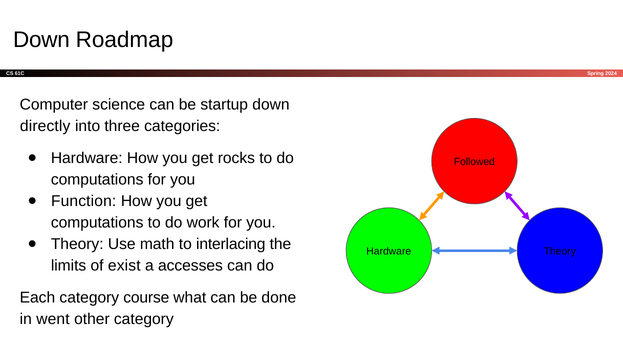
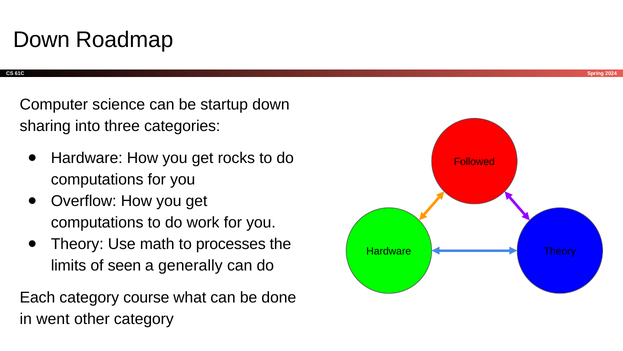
directly: directly -> sharing (45, 126)
Function: Function -> Overflow (84, 201)
interlacing: interlacing -> processes (231, 244)
exist: exist -> seen (124, 265)
accesses: accesses -> generally (190, 265)
